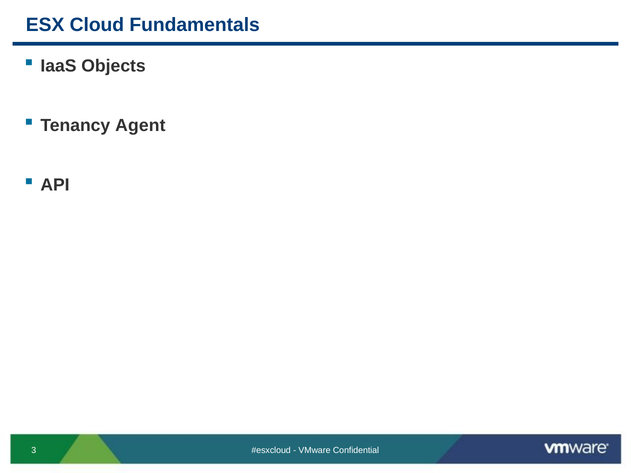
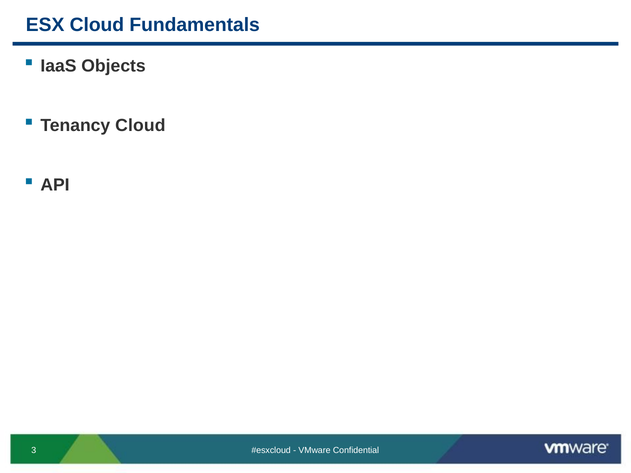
Tenancy Agent: Agent -> Cloud (140, 126)
